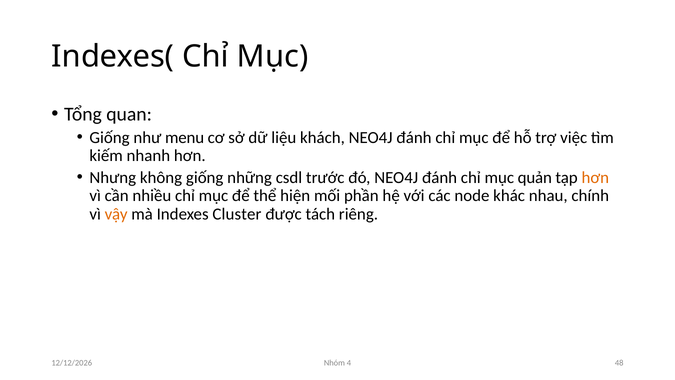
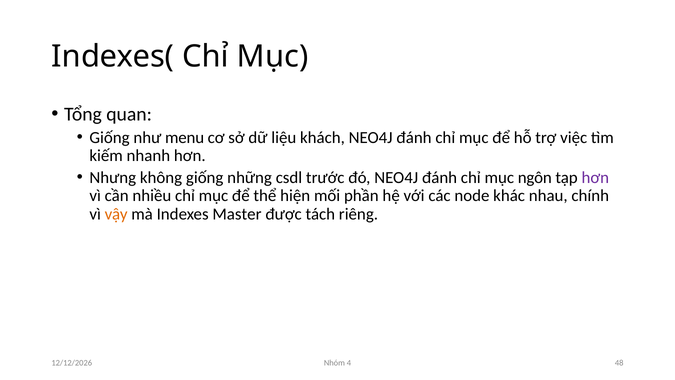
quản: quản -> ngôn (535, 177)
hơn colour: orange -> purple (595, 177)
Cluster: Cluster -> Master (237, 214)
